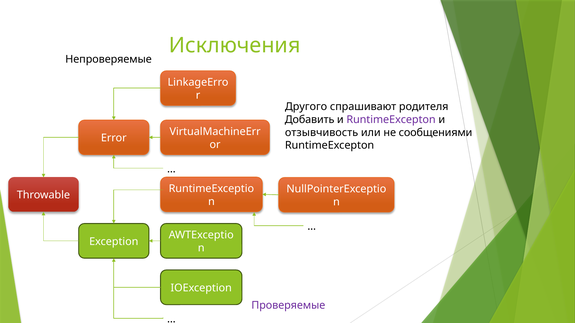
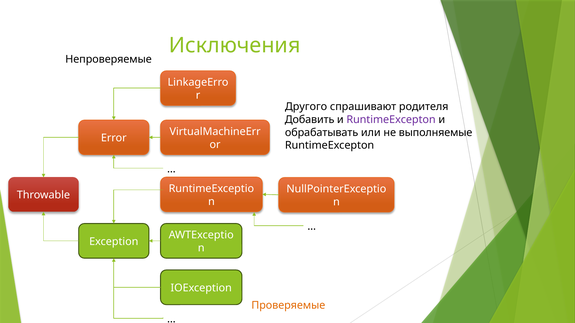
отзывчивость: отзывчивость -> обрабатывать (322, 133)
сообщениями: сообщениями -> выполняемые (436, 133)
Проверяемые colour: purple -> orange (288, 306)
